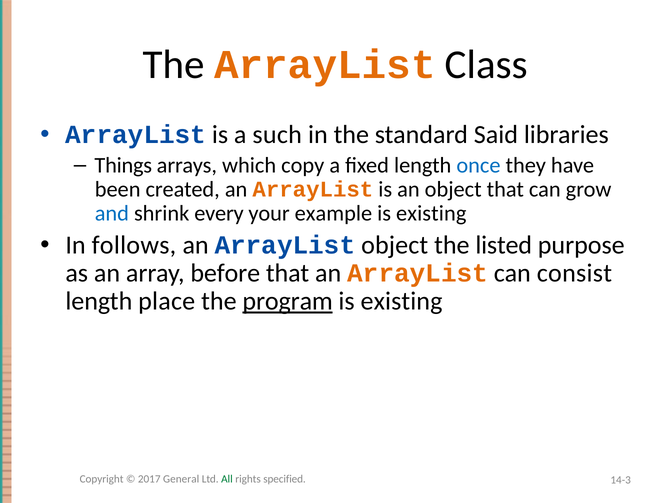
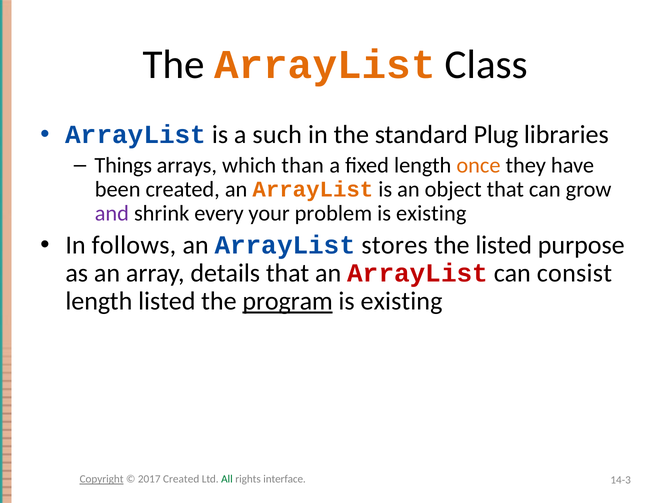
Said: Said -> Plug (496, 135)
copy: copy -> than (303, 165)
once colour: blue -> orange (479, 165)
and colour: blue -> purple (112, 214)
example: example -> problem (333, 214)
ArrayList object: object -> stores (395, 245)
before: before -> details (225, 273)
ArrayList colour: orange -> red (418, 273)
length place: place -> listed (167, 301)
Copyright underline: none -> present (102, 479)
2017 General: General -> Created (181, 479)
specified: specified -> interface (285, 479)
